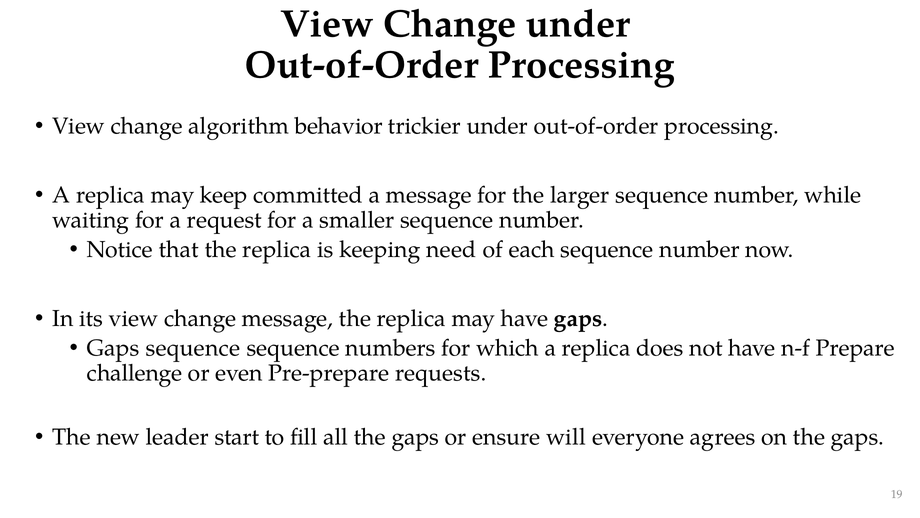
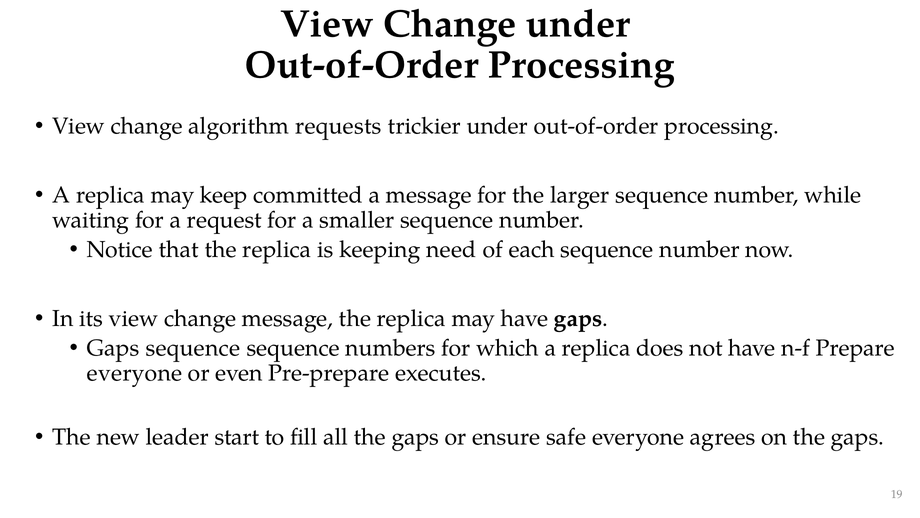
behavior: behavior -> requests (338, 126)
challenge: challenge -> everyone (135, 373)
requests: requests -> executes (441, 373)
will: will -> safe (566, 437)
